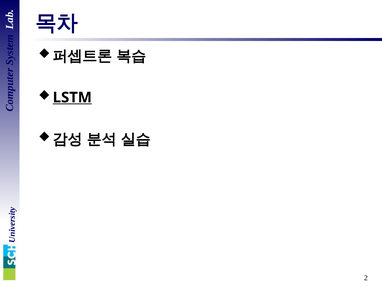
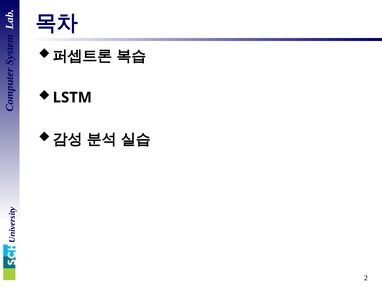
LSTM underline: present -> none (72, 97)
